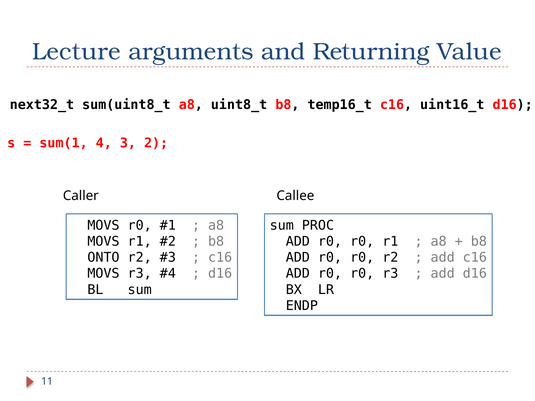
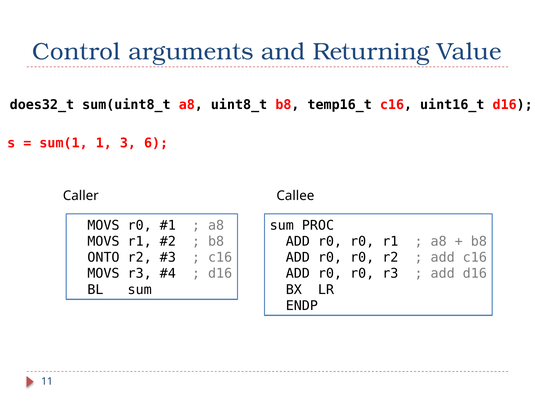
Lecture: Lecture -> Control (76, 52)
next32_t: next32_t -> does32_t (42, 105)
4: 4 -> 1 (104, 143)
2: 2 -> 6 (156, 143)
